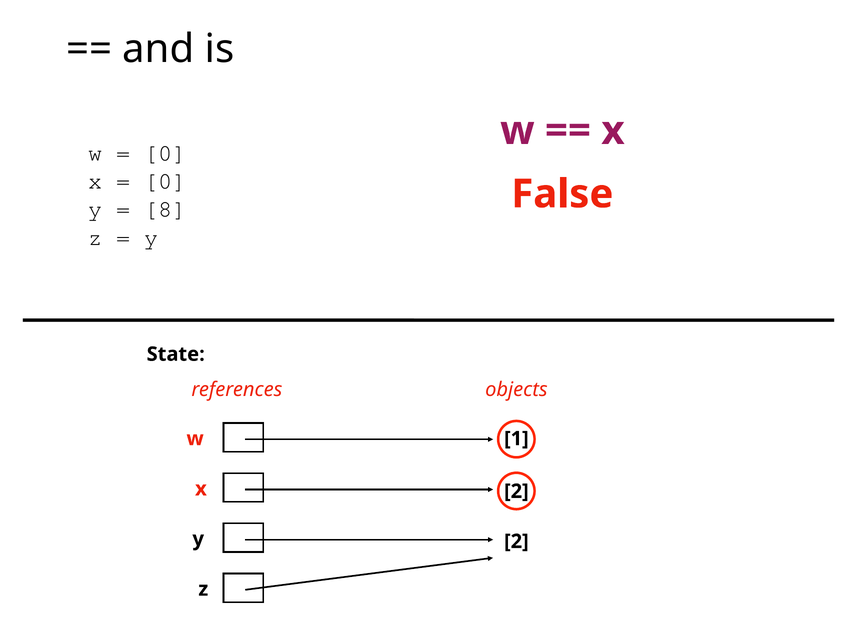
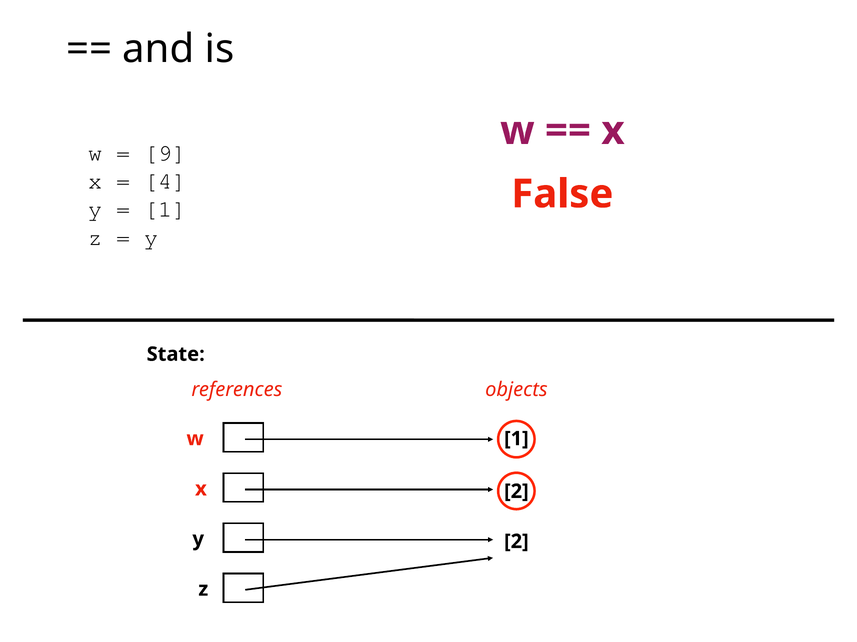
0: 0 -> 9 (165, 153)
0: 0 -> 4 (165, 181)
8: 8 -> 1 (165, 209)
